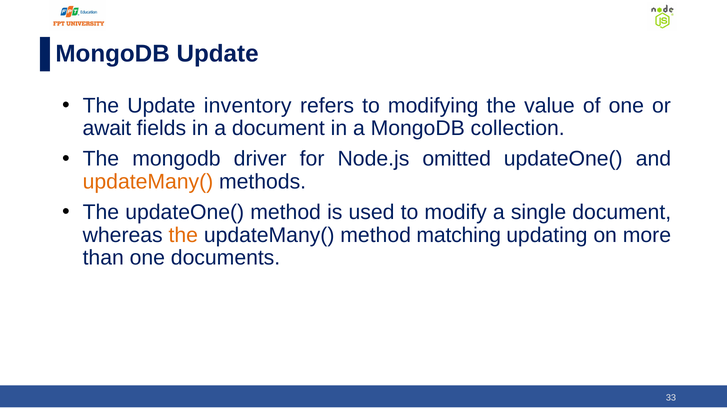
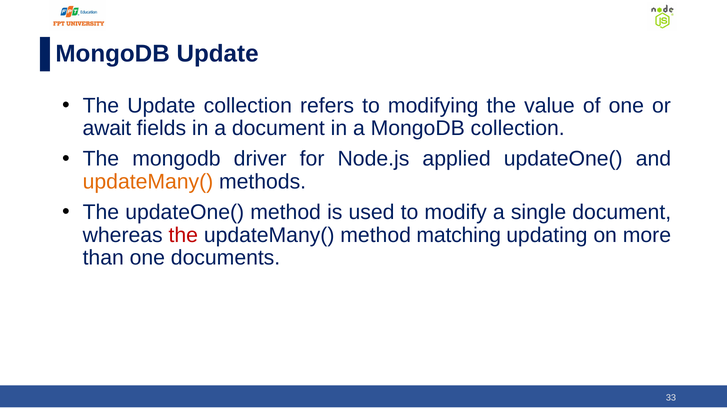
Update inventory: inventory -> collection (248, 106)
omitted: omitted -> applied (457, 159)
the colour: orange -> red (183, 235)
